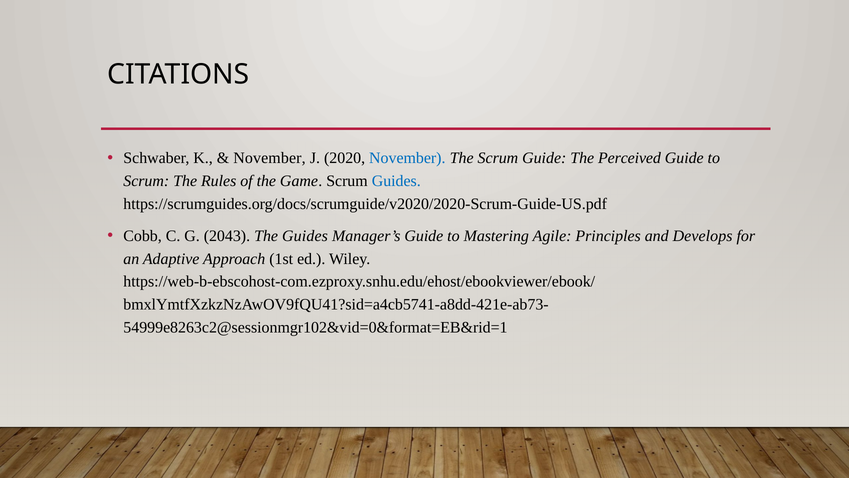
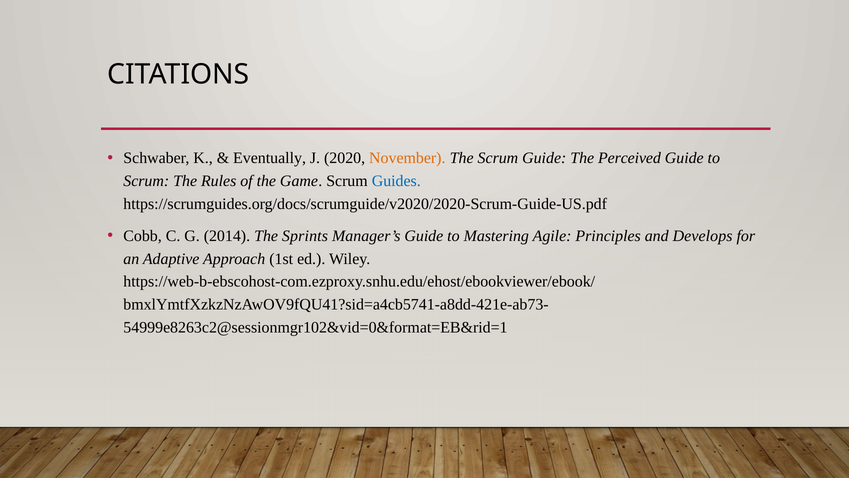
November: November -> Eventually (270, 158)
November colour: blue -> orange (407, 158)
2043: 2043 -> 2014 (227, 236)
The Guides: Guides -> Sprints (305, 236)
